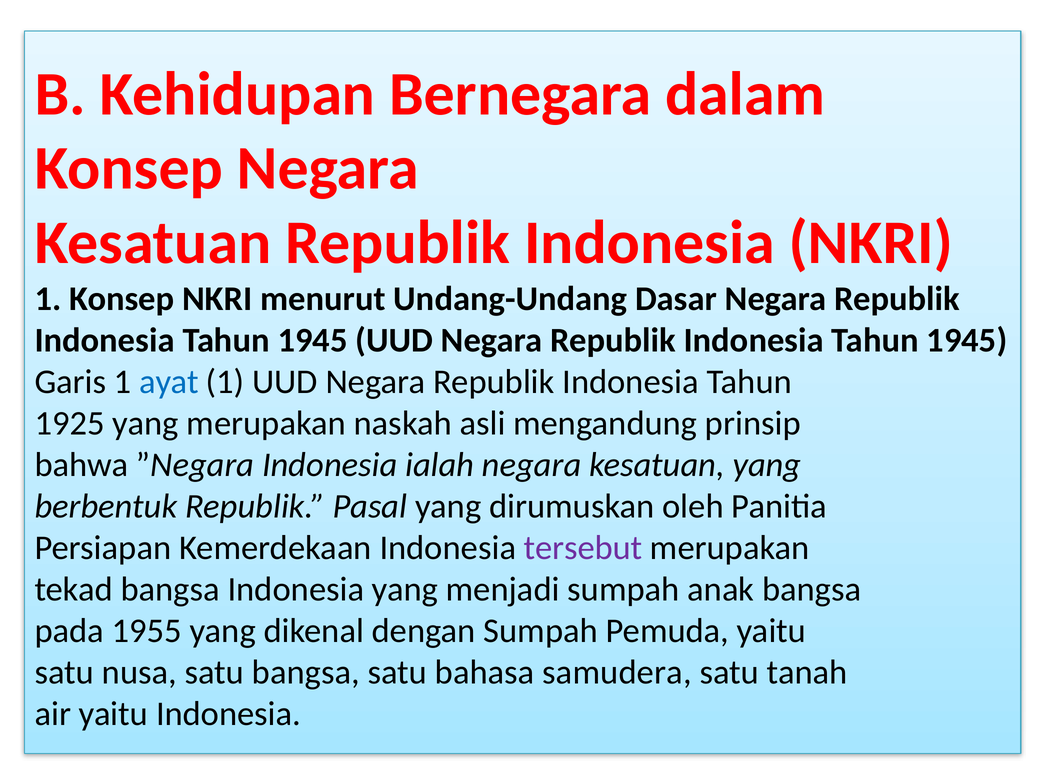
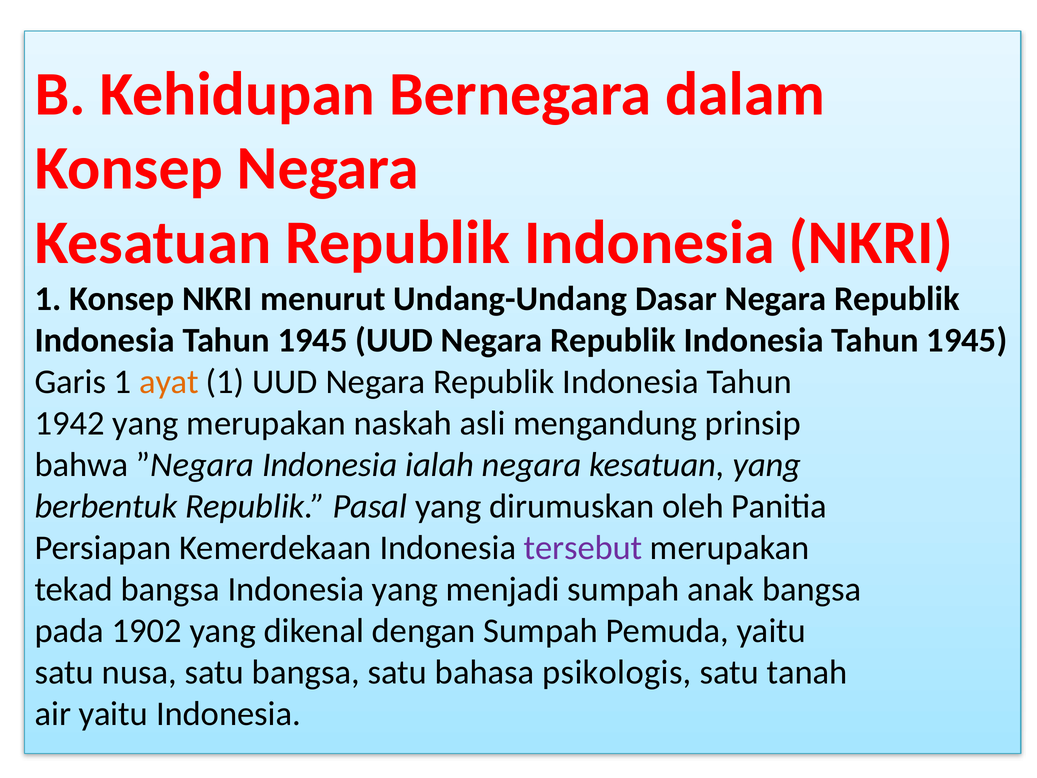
ayat colour: blue -> orange (169, 382)
1925: 1925 -> 1942 (70, 423)
1955: 1955 -> 1902 (147, 631)
samudera: samudera -> psikologis (617, 672)
